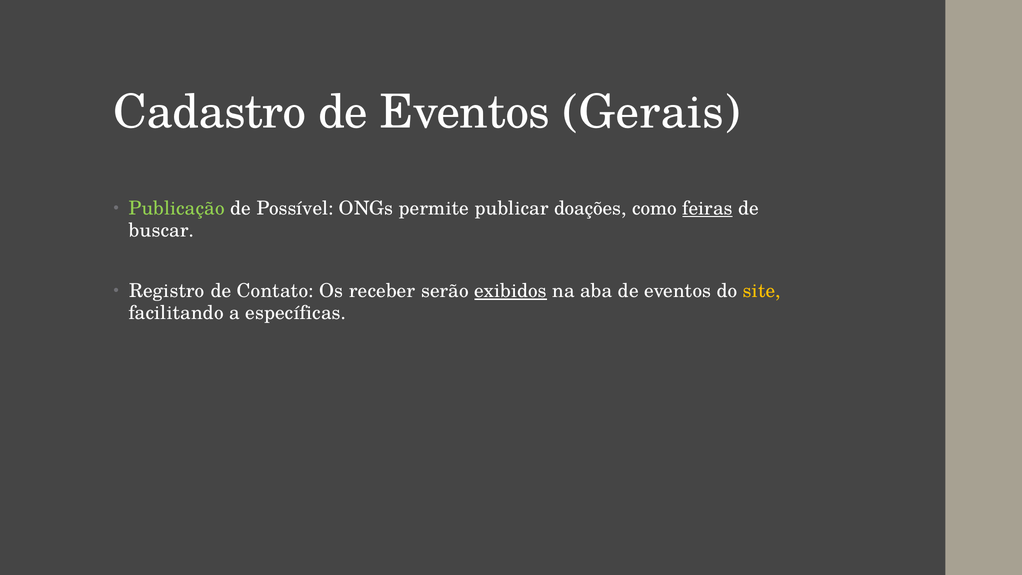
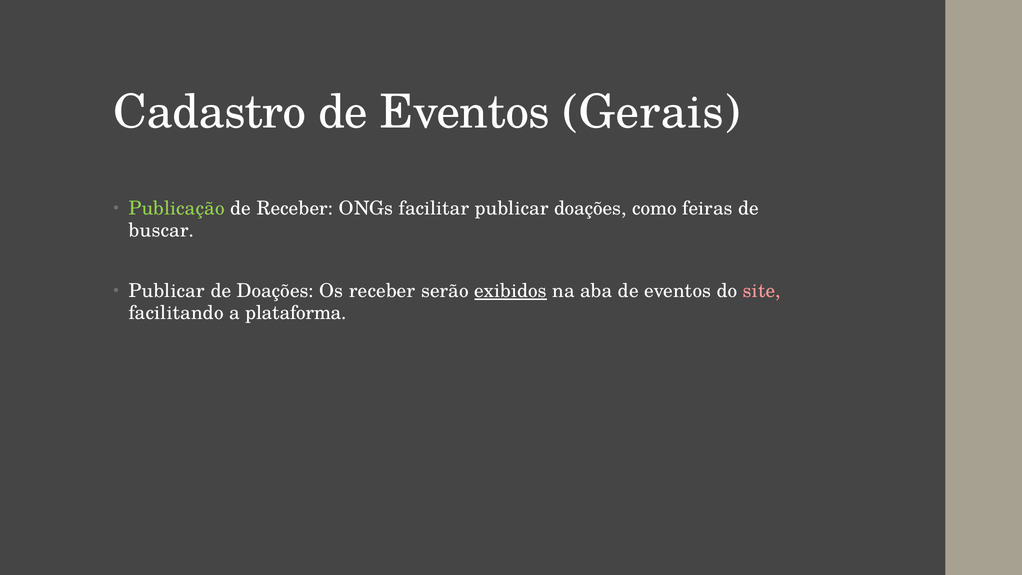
de Possível: Possível -> Receber (295, 208)
permite: permite -> facilitar (434, 208)
feiras underline: present -> none (708, 208)
Registro: Registro -> Publicar (167, 291)
de Contato: Contato -> Doações (275, 291)
site colour: yellow -> pink (762, 291)
específicas: específicas -> plataforma (296, 313)
